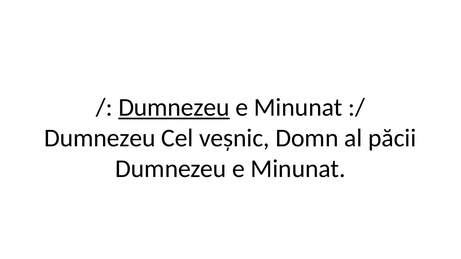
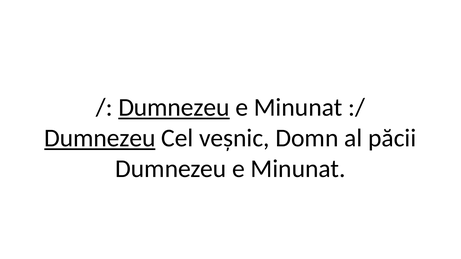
Dumnezeu underline: none -> present (100, 138)
